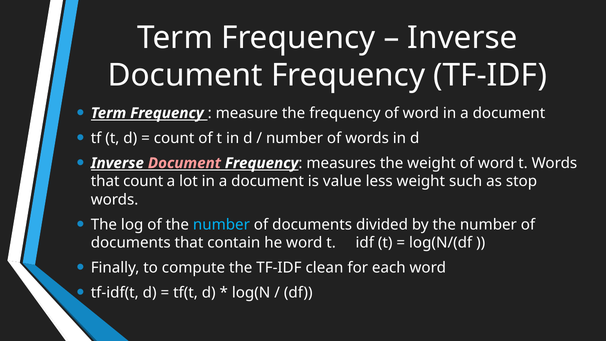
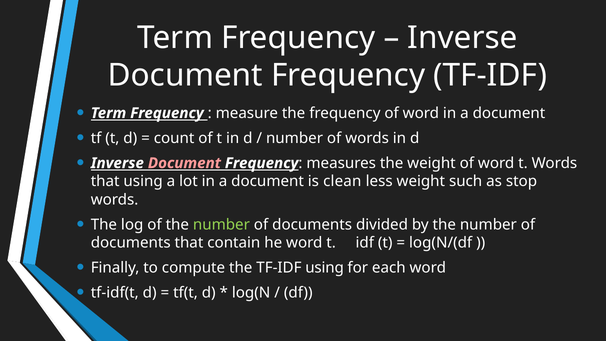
that count: count -> using (143, 181)
value: value -> clean (342, 181)
number colour: light blue -> light green (221, 224)
TF-IDF clean: clean -> using (325, 268)
